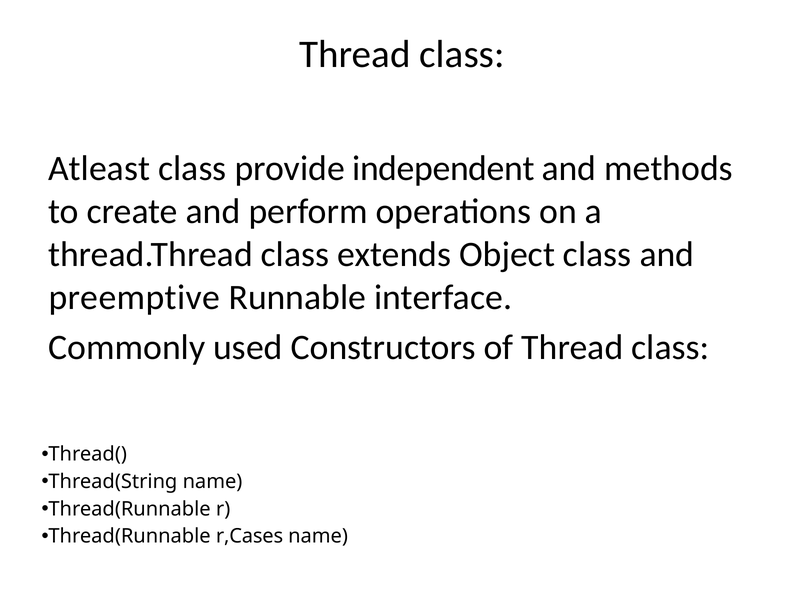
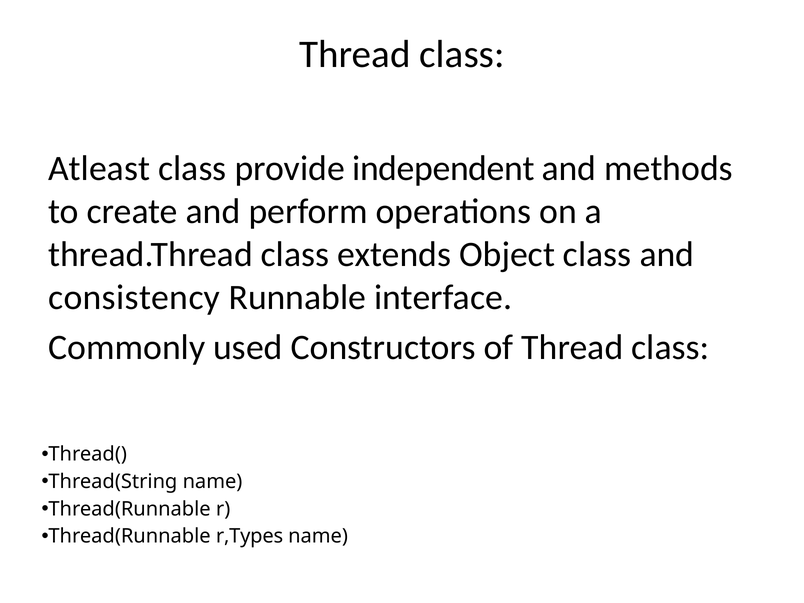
preemptive: preemptive -> consistency (134, 297)
r,Cases: r,Cases -> r,Types (250, 536)
